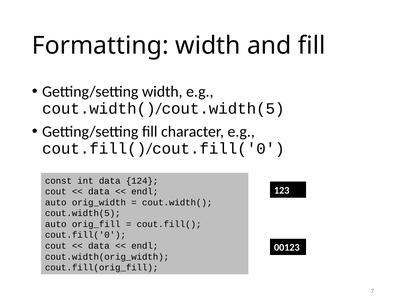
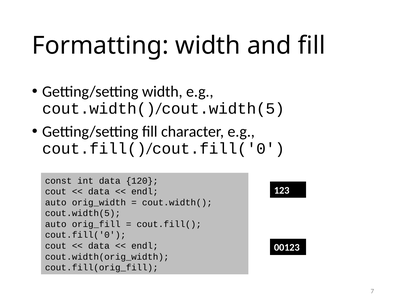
124: 124 -> 120 (142, 181)
